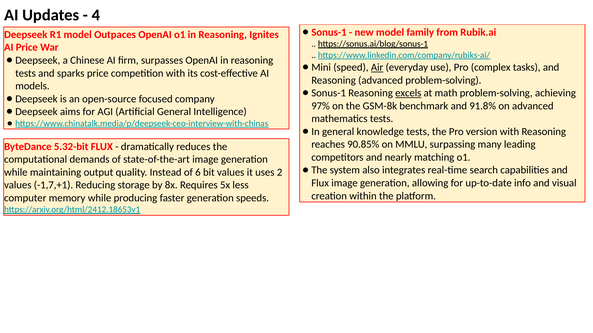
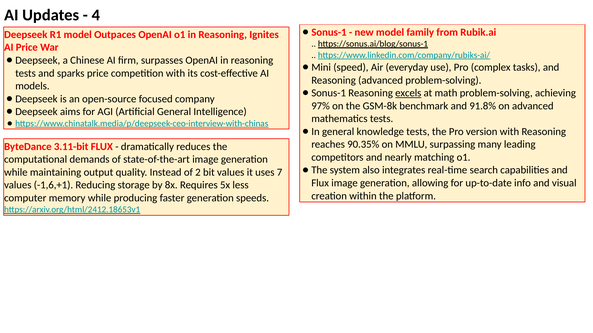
Air underline: present -> none (377, 68)
90.85%: 90.85% -> 90.35% (363, 145)
5.32-bit: 5.32-bit -> 3.11-bit (71, 147)
6: 6 -> 2 (198, 173)
2: 2 -> 7 (280, 173)
-1,7,+1: -1,7,+1 -> -1,6,+1 (53, 185)
